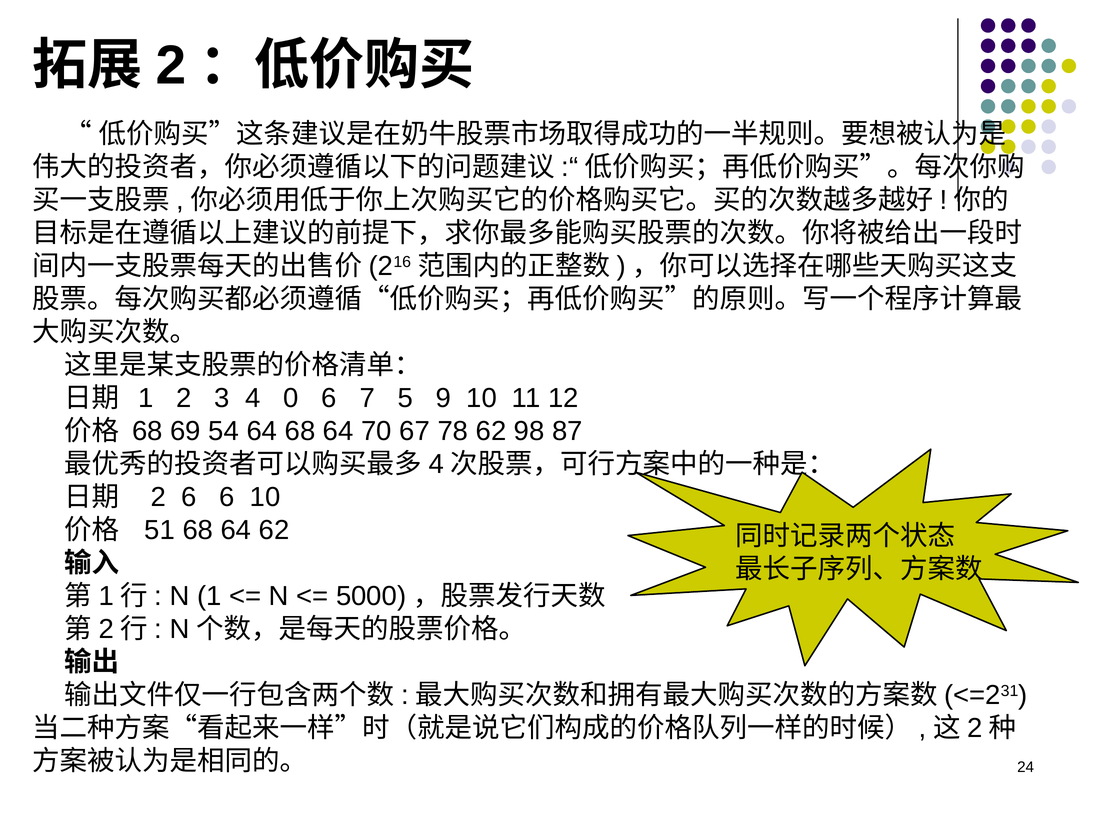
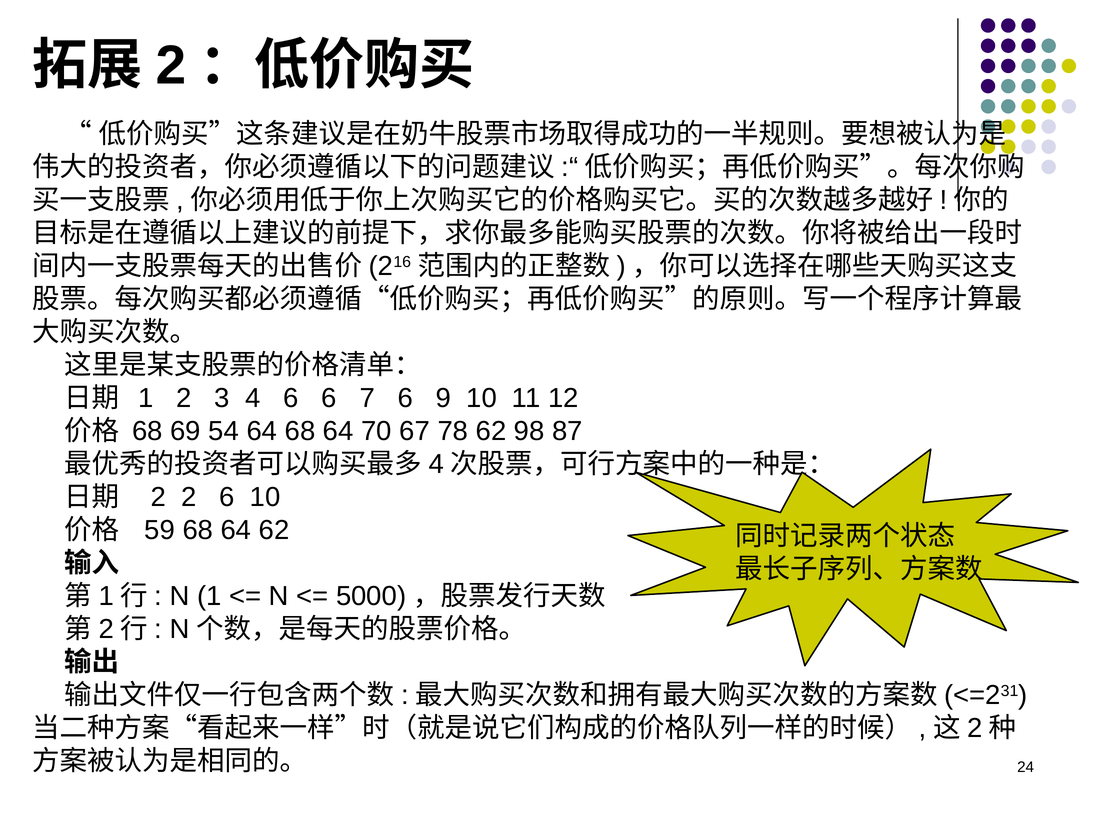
4 0: 0 -> 6 (291, 398)
7 5: 5 -> 6 (405, 398)
2 6: 6 -> 2 (189, 497)
51: 51 -> 59 (160, 530)
